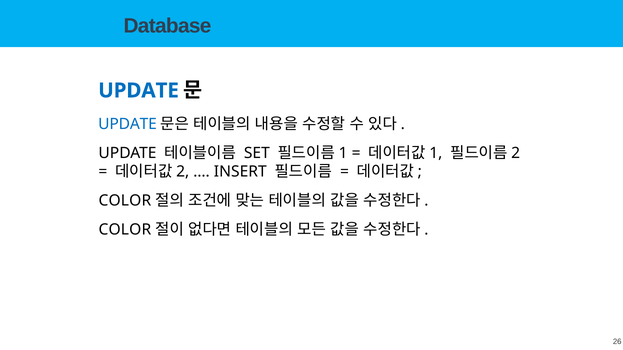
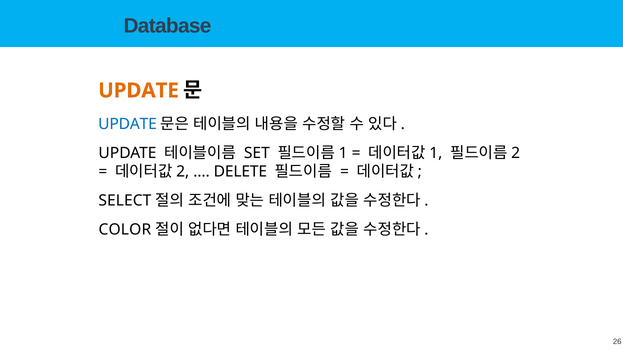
UPDATE colour: blue -> orange (139, 91)
INSERT: INSERT -> DELETE (240, 172)
COLOR: COLOR -> SELECT (125, 201)
